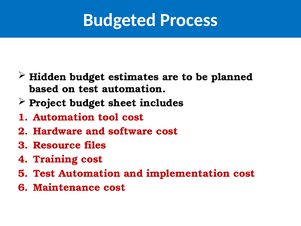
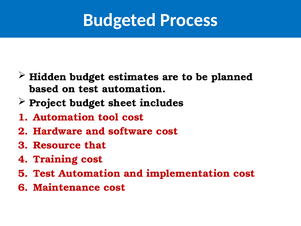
files: files -> that (95, 145)
